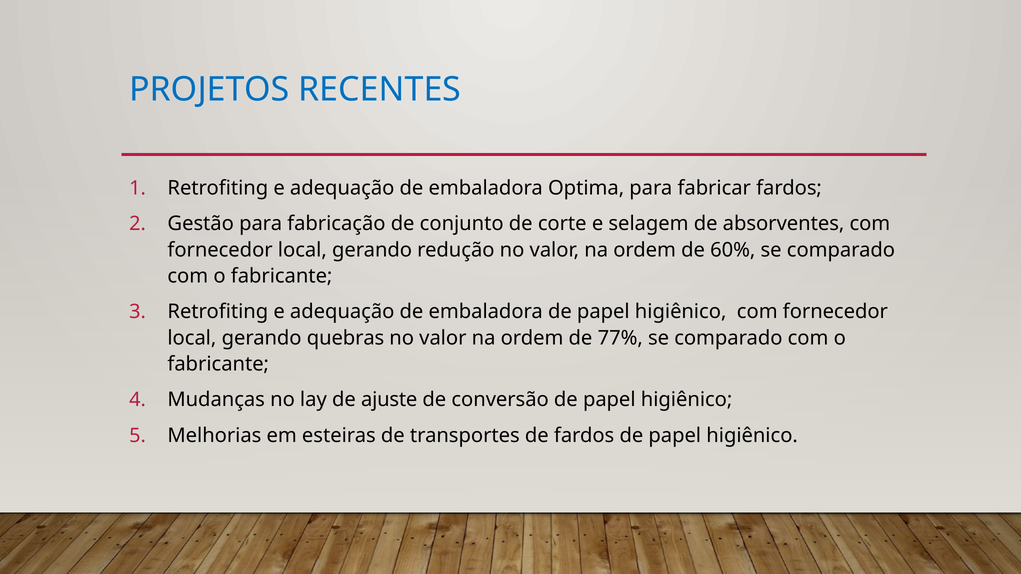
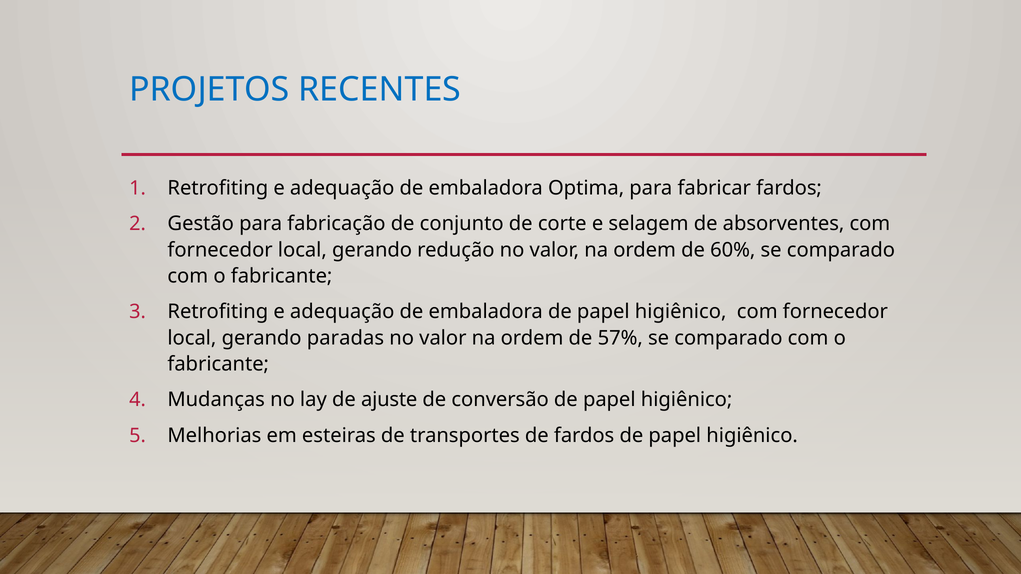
quebras: quebras -> paradas (345, 338)
77%: 77% -> 57% (620, 338)
